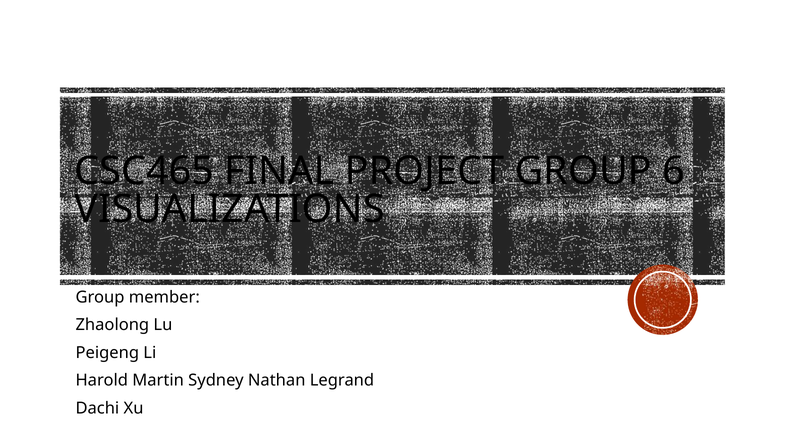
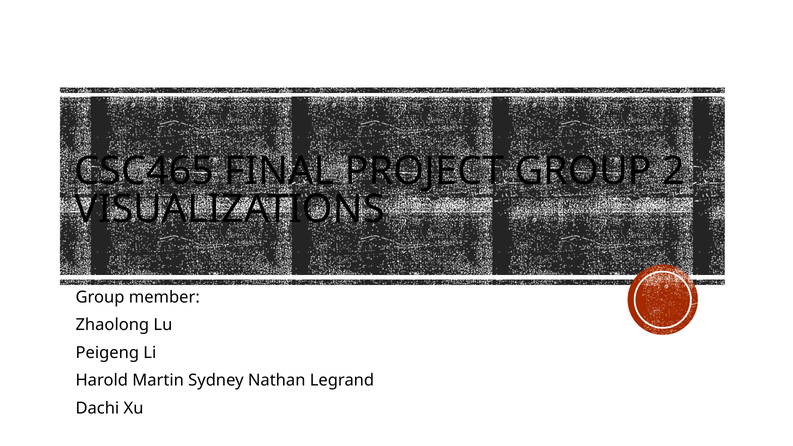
6: 6 -> 2 (674, 171)
